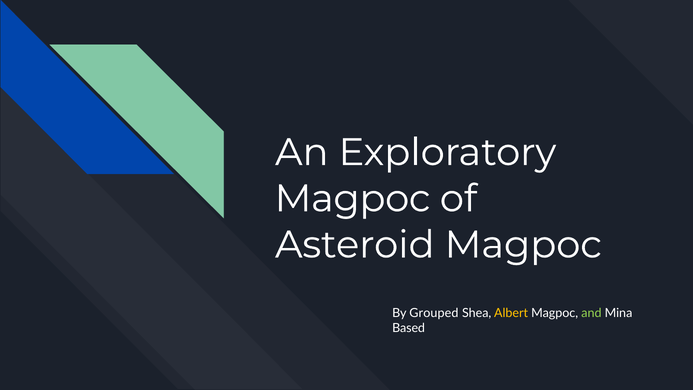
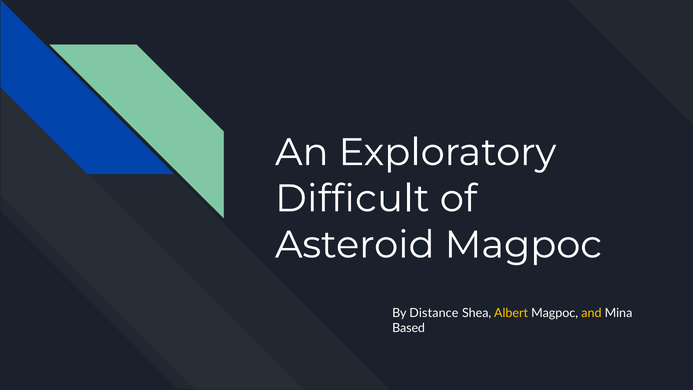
Magpoc: Magpoc -> Difficult (352, 199)
Grouped: Grouped -> Distance (434, 313)
and colour: light green -> yellow (591, 313)
